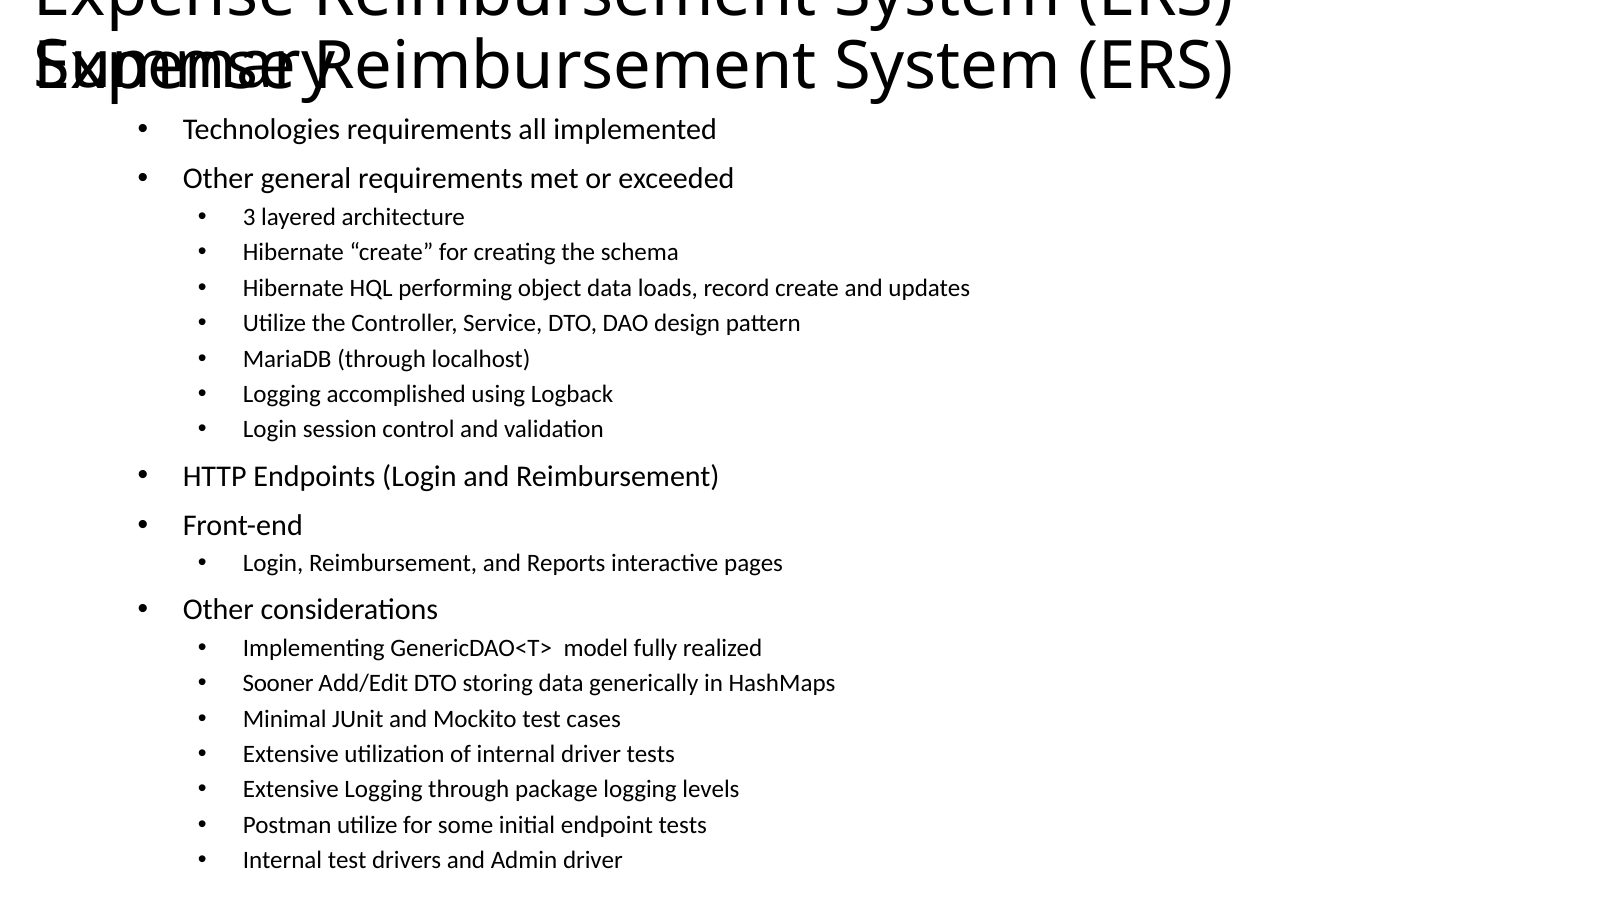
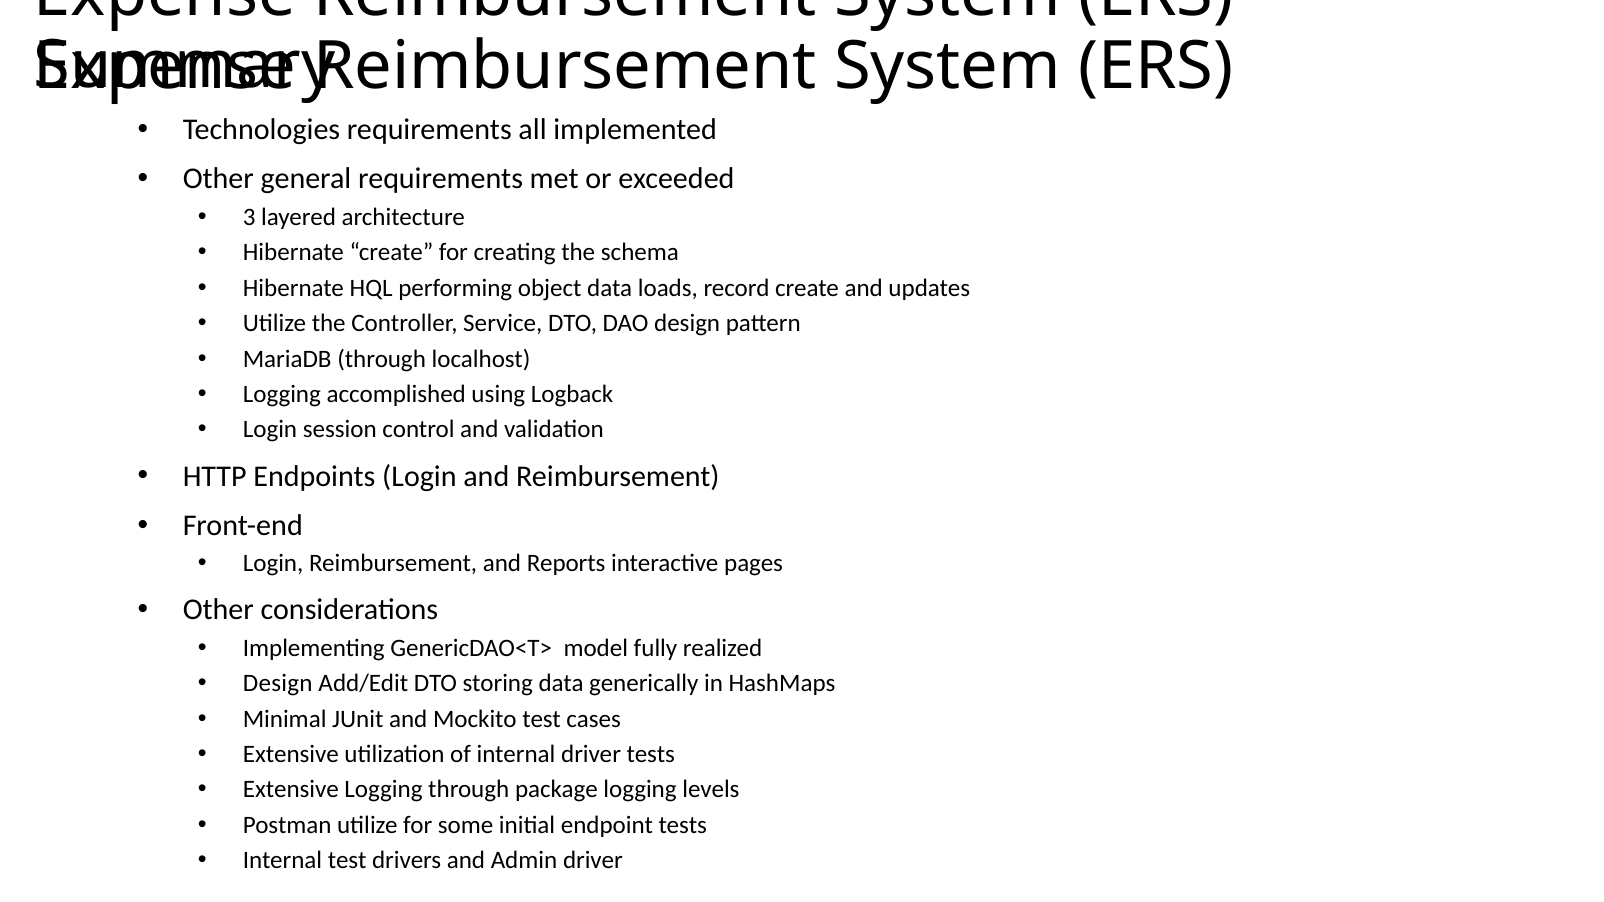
Sooner: Sooner -> Design (278, 684)
